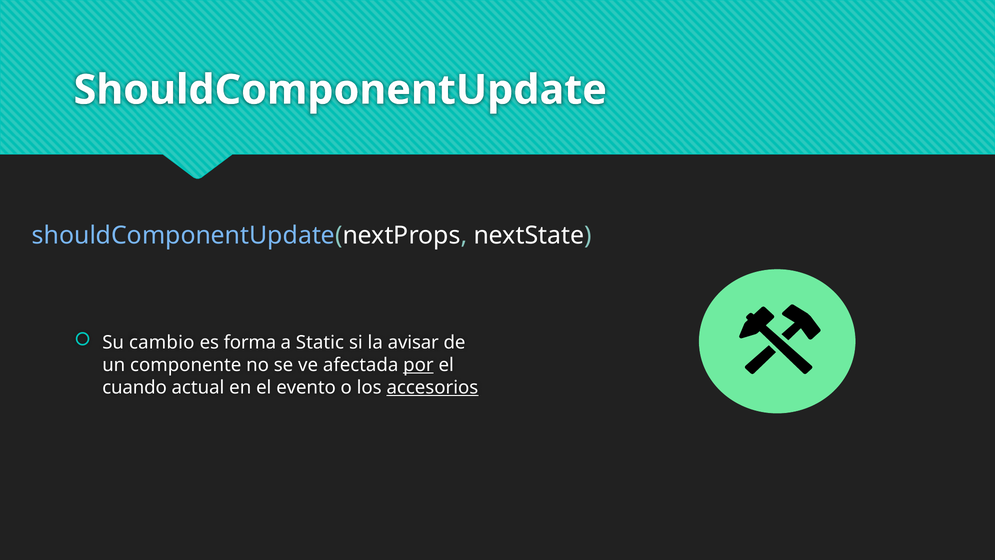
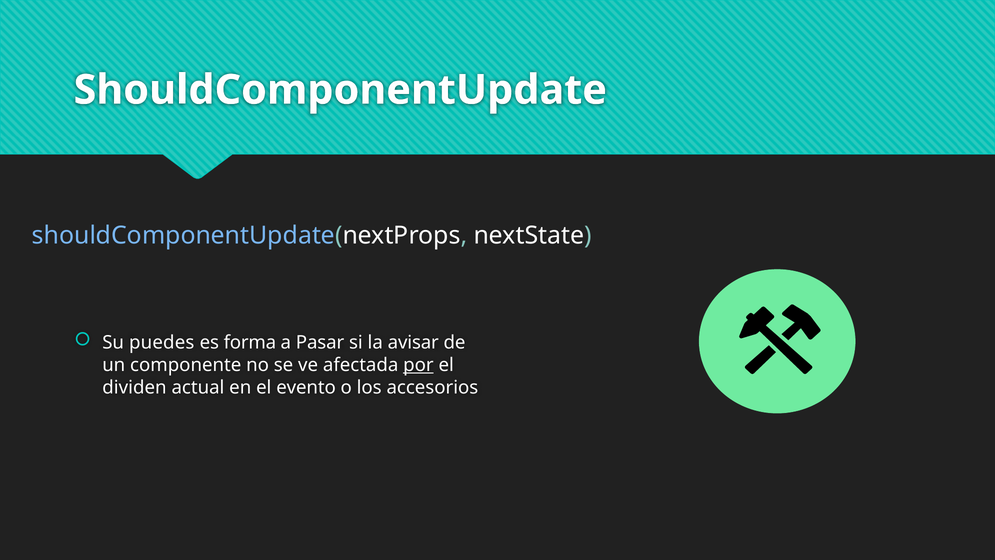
cambio: cambio -> puedes (162, 342)
Static: Static -> Pasar (320, 342)
cuando: cuando -> dividen (134, 387)
accesorios underline: present -> none (432, 387)
